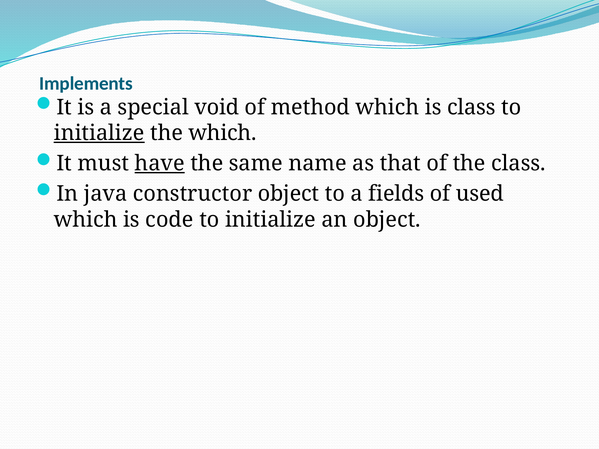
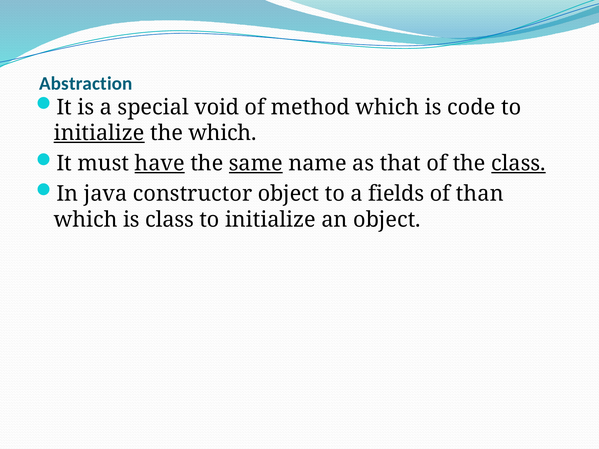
Implements: Implements -> Abstraction (86, 84)
is class: class -> code (471, 107)
same underline: none -> present (256, 163)
class underline: none -> present (518, 163)
used: used -> than (480, 194)
is code: code -> class (170, 220)
